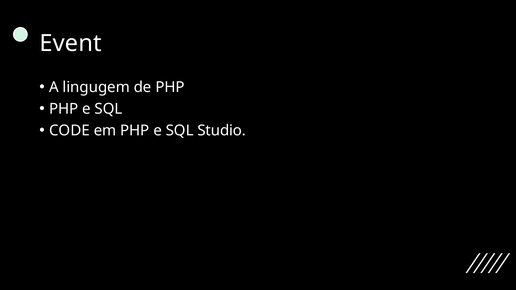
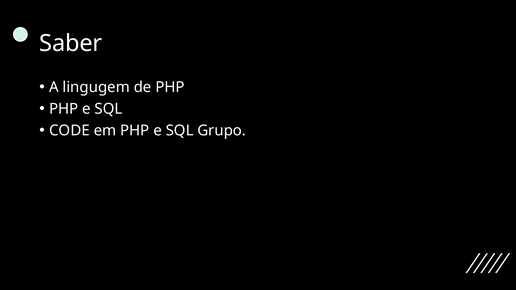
Event: Event -> Saber (71, 43)
Studio: Studio -> Grupo (222, 131)
